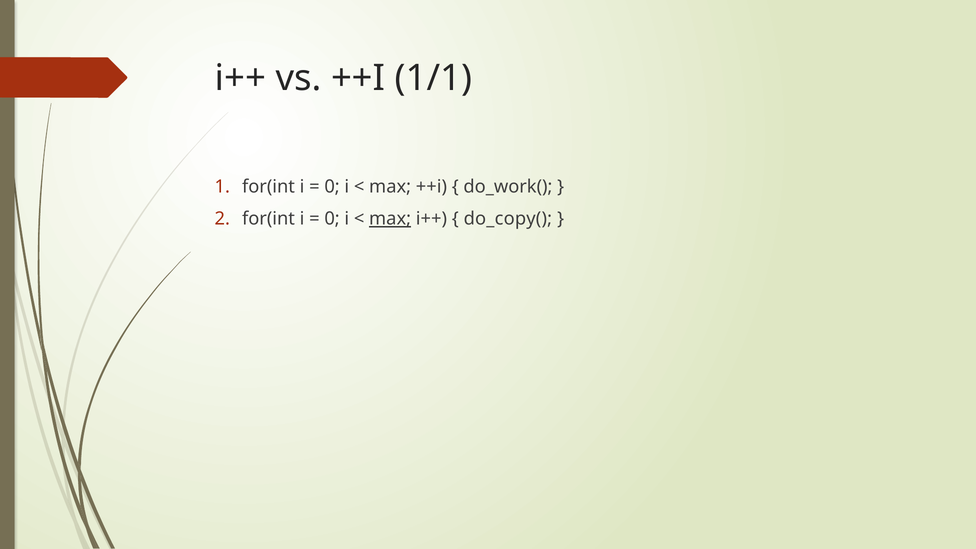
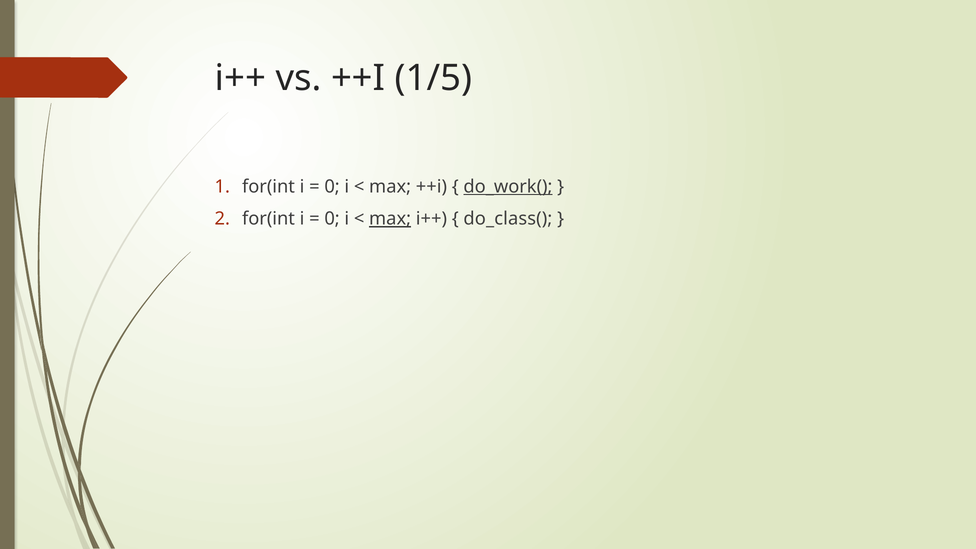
1/1: 1/1 -> 1/5 (433, 78)
do_work( underline: none -> present (508, 187)
do_copy(: do_copy( -> do_class( (508, 219)
